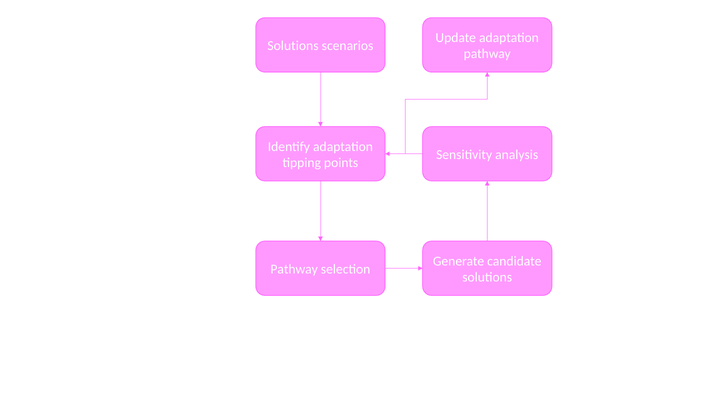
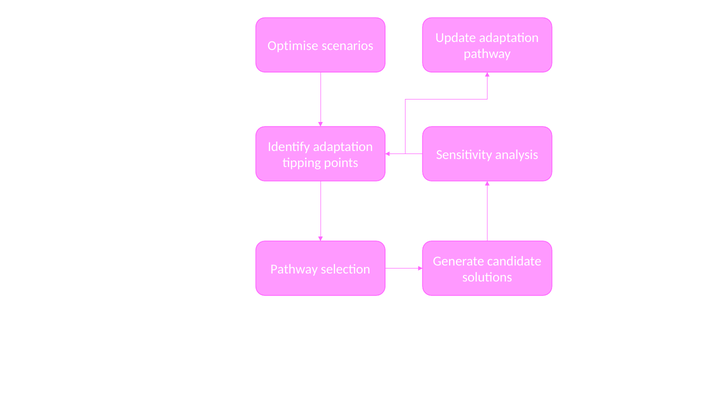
Solutions: Solutions -> Optimise (293, 46)
